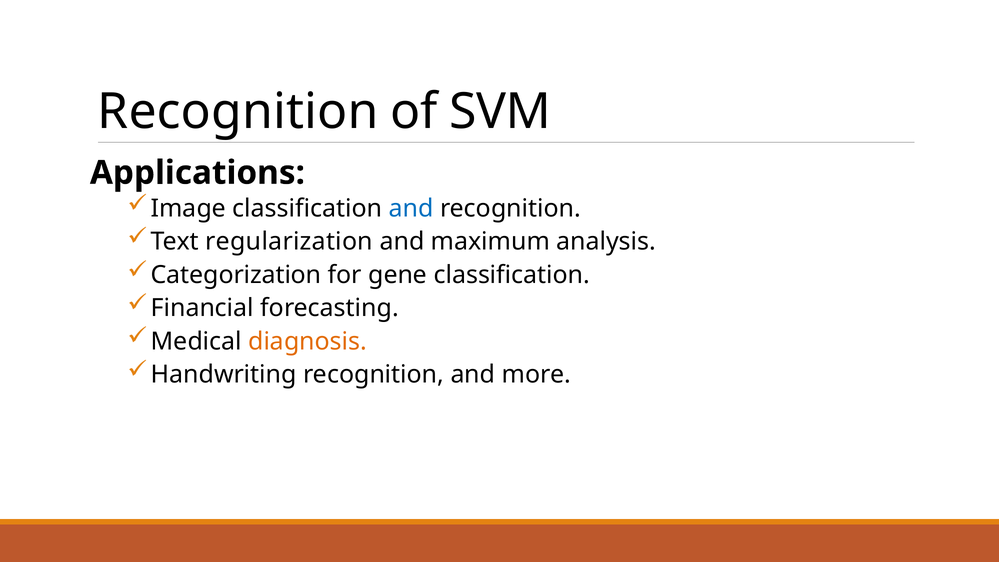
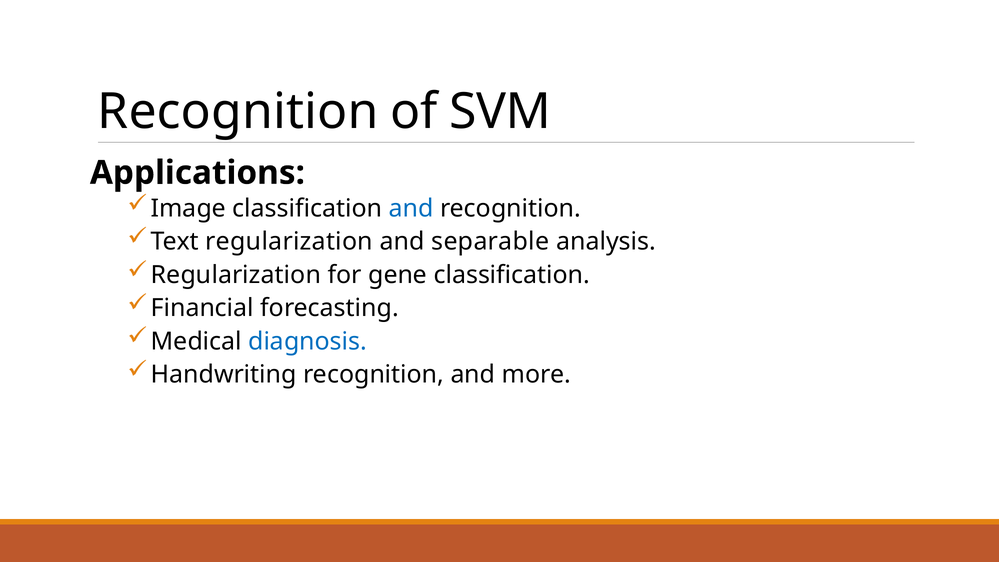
maximum: maximum -> separable (490, 242)
Categorization: Categorization -> Regularization (236, 275)
diagnosis colour: orange -> blue (308, 341)
